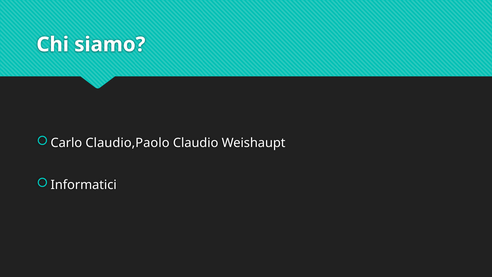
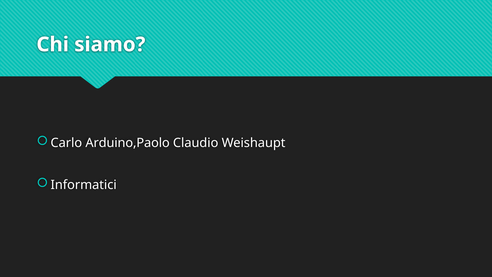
Claudio,Paolo: Claudio,Paolo -> Arduino,Paolo (128, 143)
